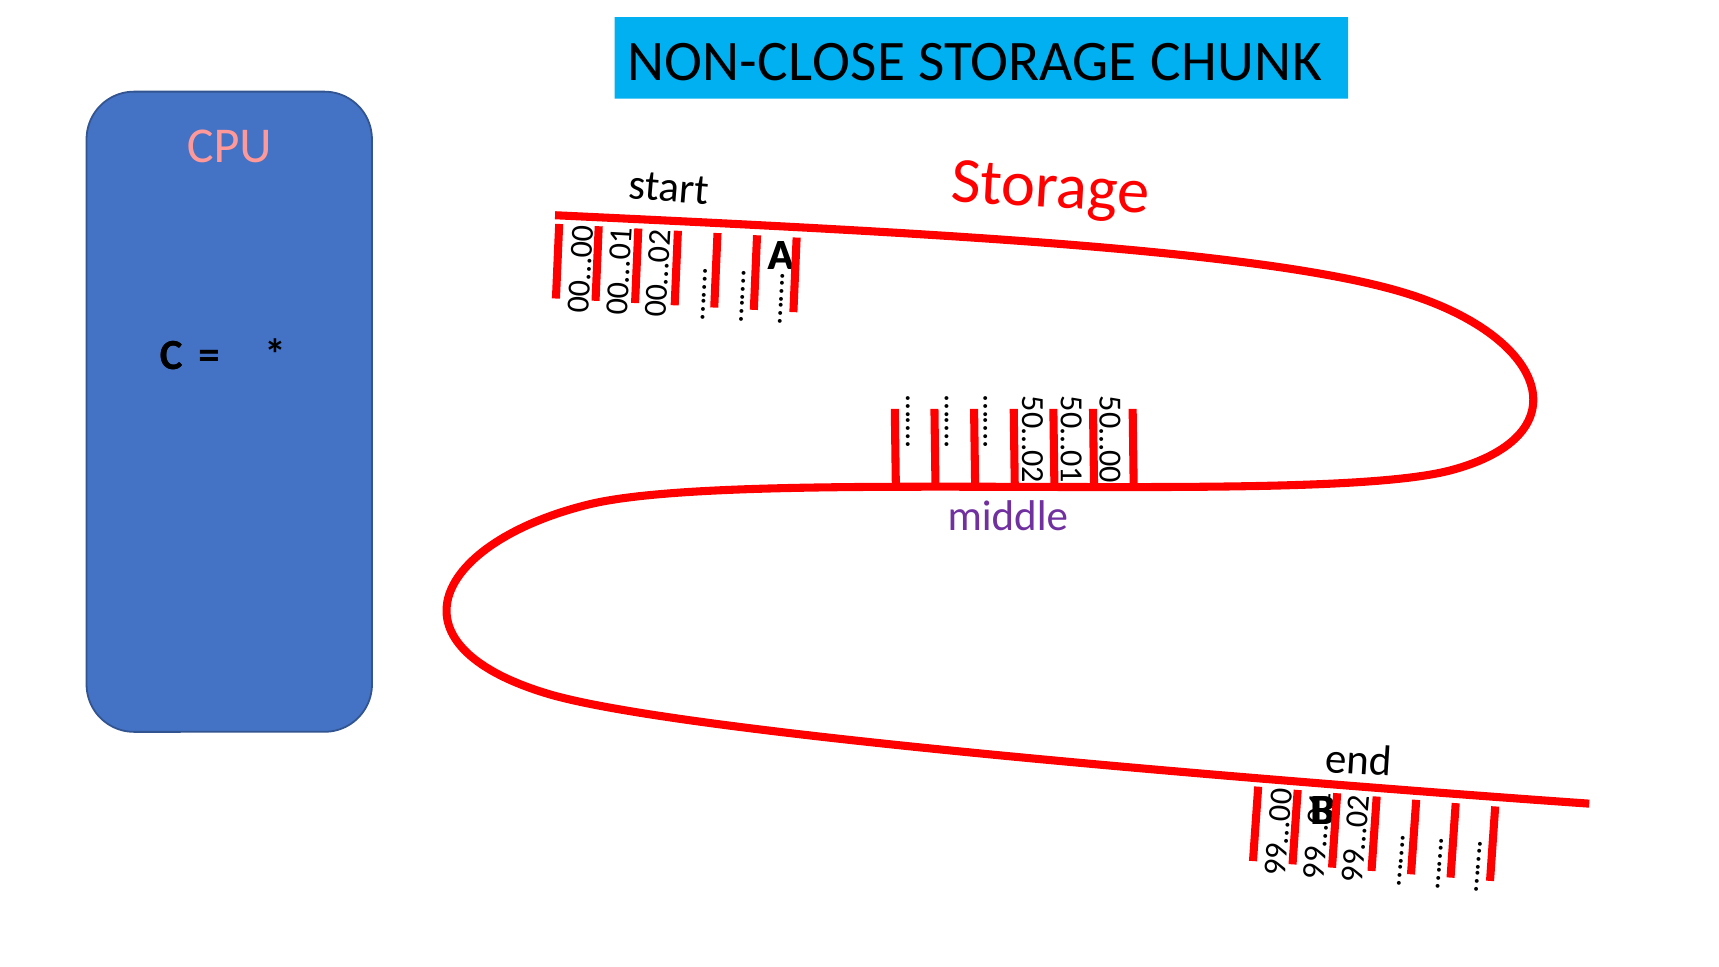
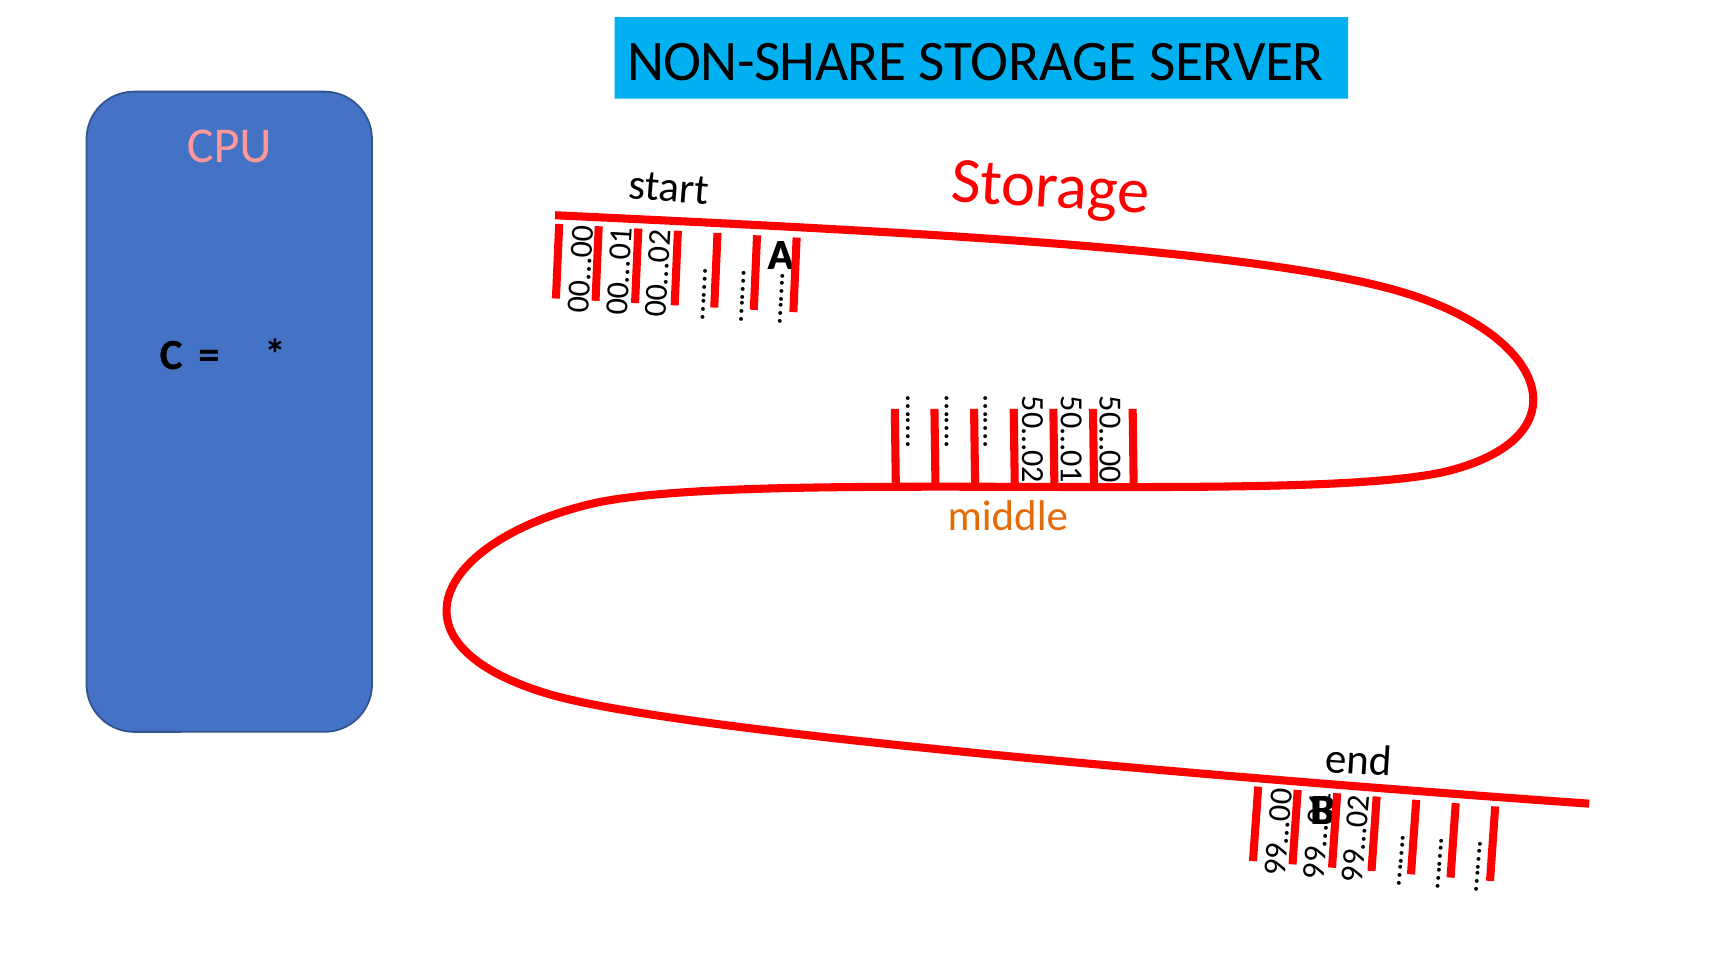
NON-CLOSE: NON-CLOSE -> NON-SHARE (767, 62)
CHUNK: CHUNK -> SERVER (1237, 62)
middle colour: purple -> orange (1008, 516)
